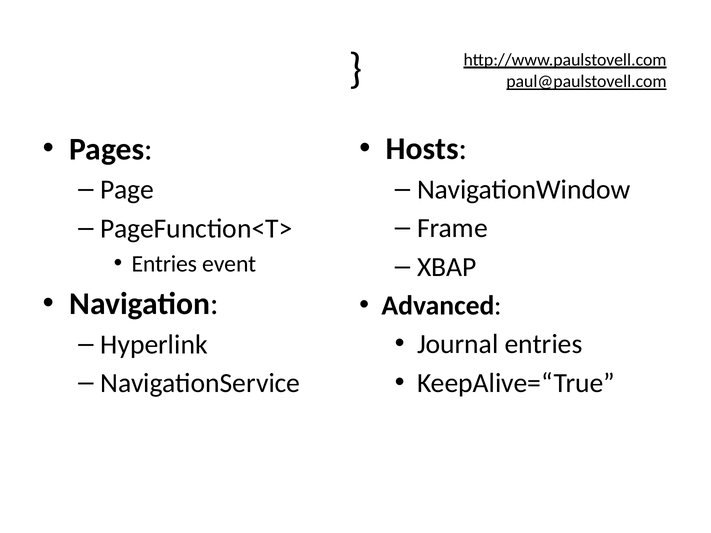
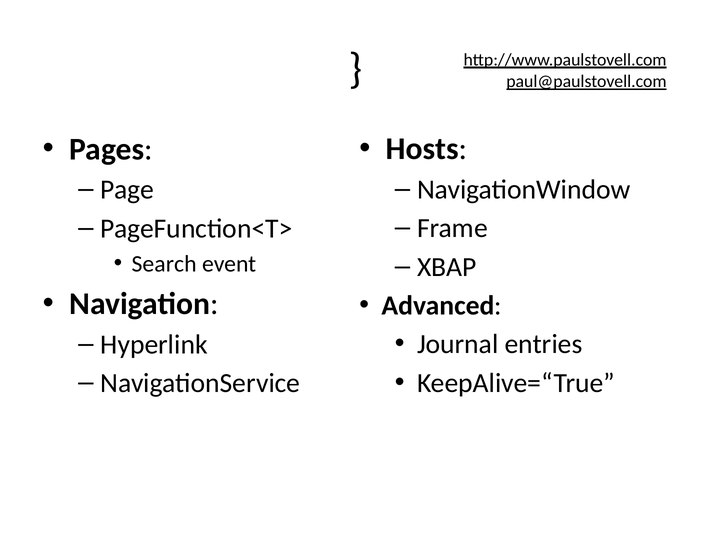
Entries: Entries -> Search (164, 264)
